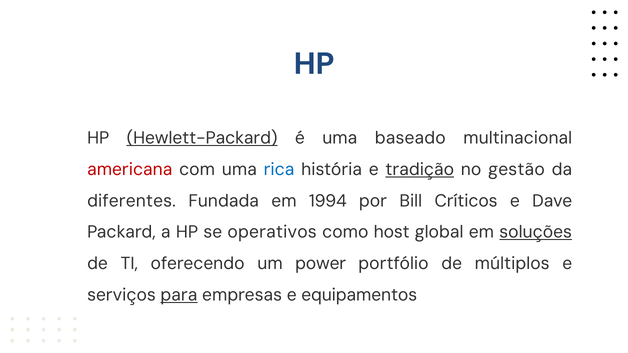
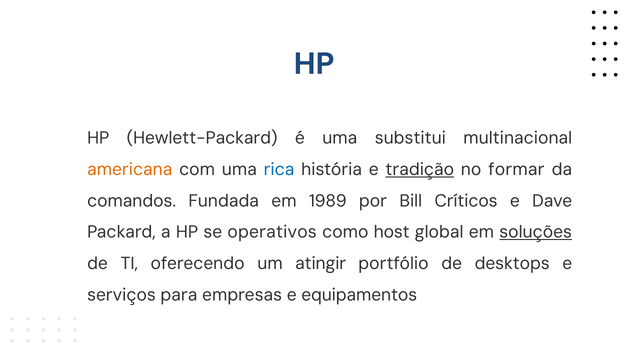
Hewlett-Packard underline: present -> none (202, 138)
baseado: baseado -> substitui (410, 138)
americana colour: red -> orange (130, 170)
gestão: gestão -> formar (516, 170)
diferentes: diferentes -> comandos (132, 201)
1994: 1994 -> 1989 (328, 201)
power: power -> atingir (321, 264)
múltiplos: múltiplos -> desktops (512, 264)
para underline: present -> none (179, 295)
